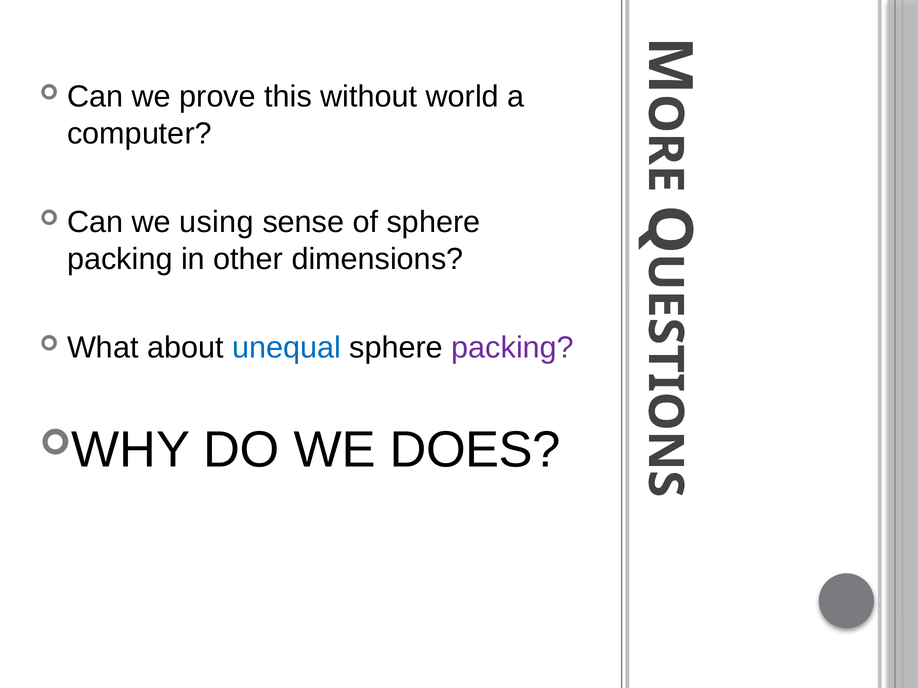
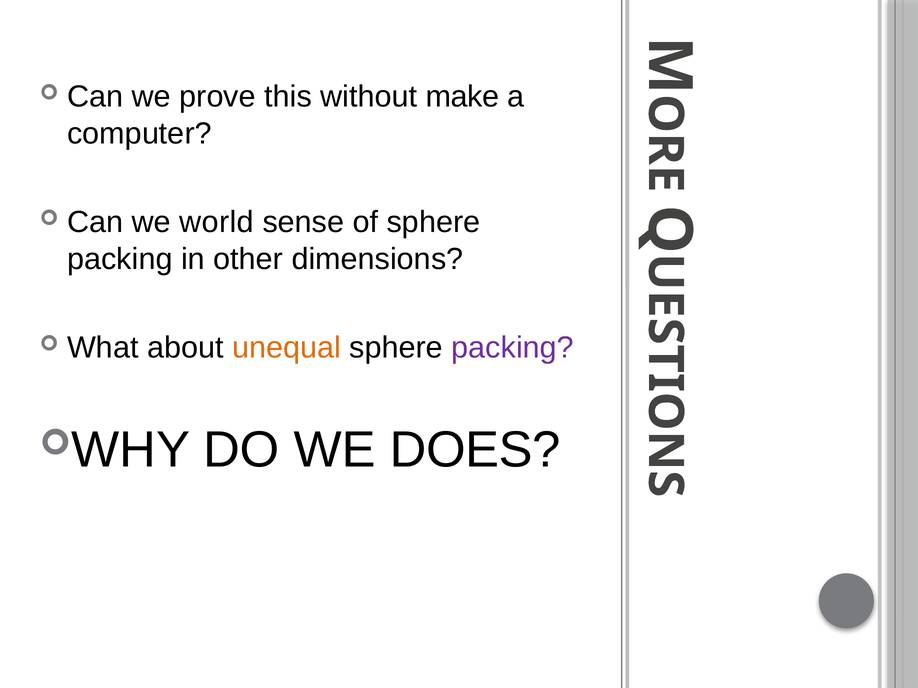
world: world -> make (463, 97)
using: using -> world (217, 222)
unequal colour: blue -> orange (286, 348)
